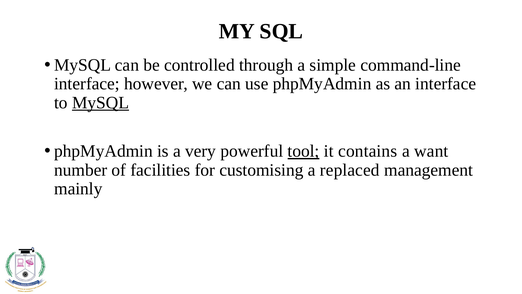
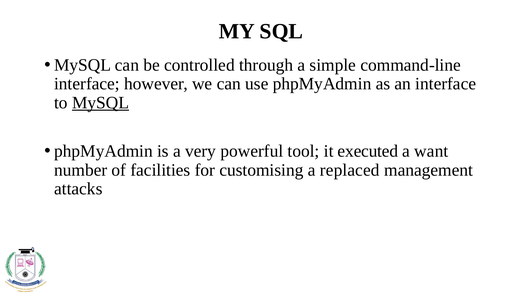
tool underline: present -> none (304, 151)
contains: contains -> executed (368, 151)
mainly: mainly -> attacks (78, 189)
